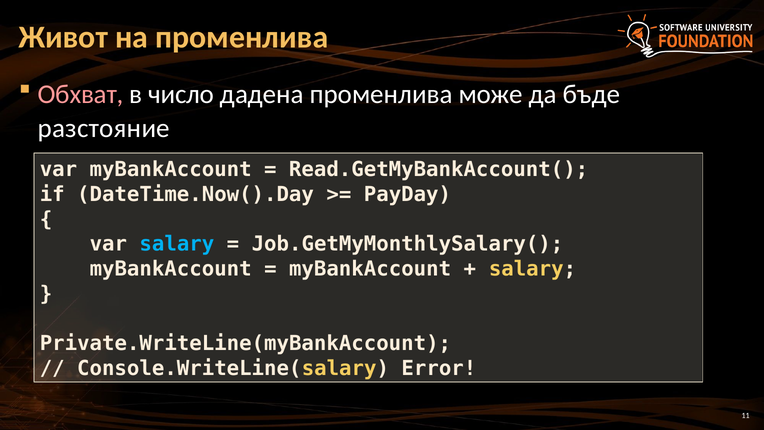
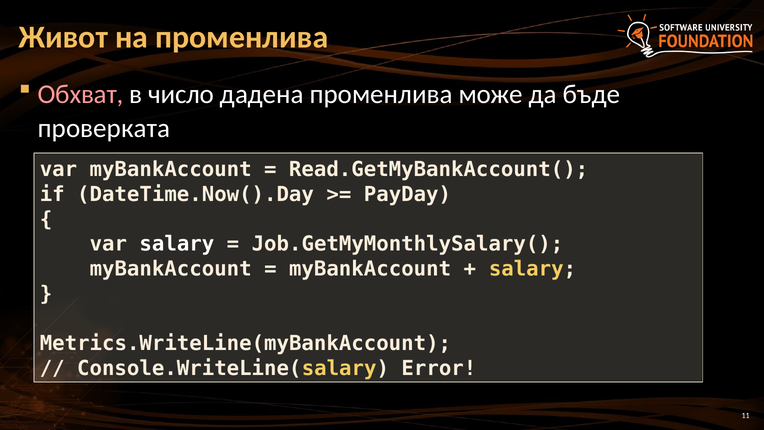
разстояние: разстояние -> проверката (104, 128)
salary colour: light blue -> white (177, 244)
Private.WriteLine(myBankAccount: Private.WriteLine(myBankAccount -> Metrics.WriteLine(myBankAccount (245, 343)
